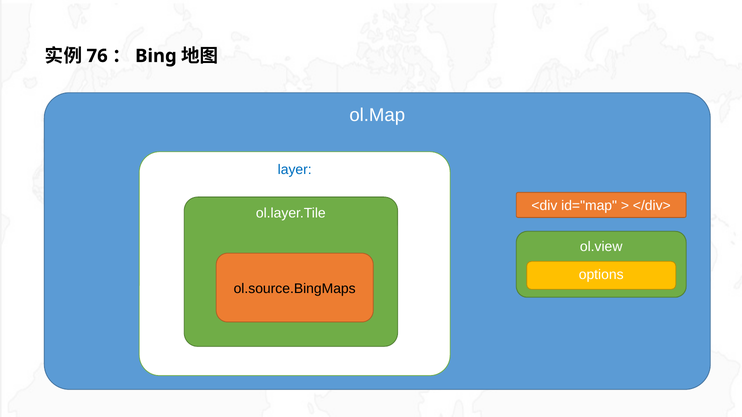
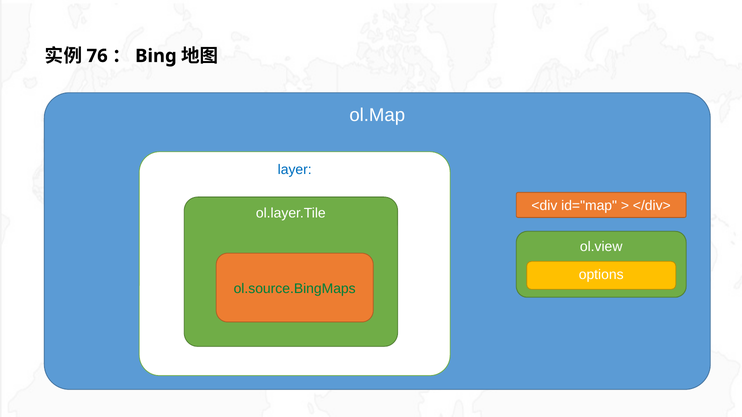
ol.source.BingMaps colour: black -> green (295, 289)
